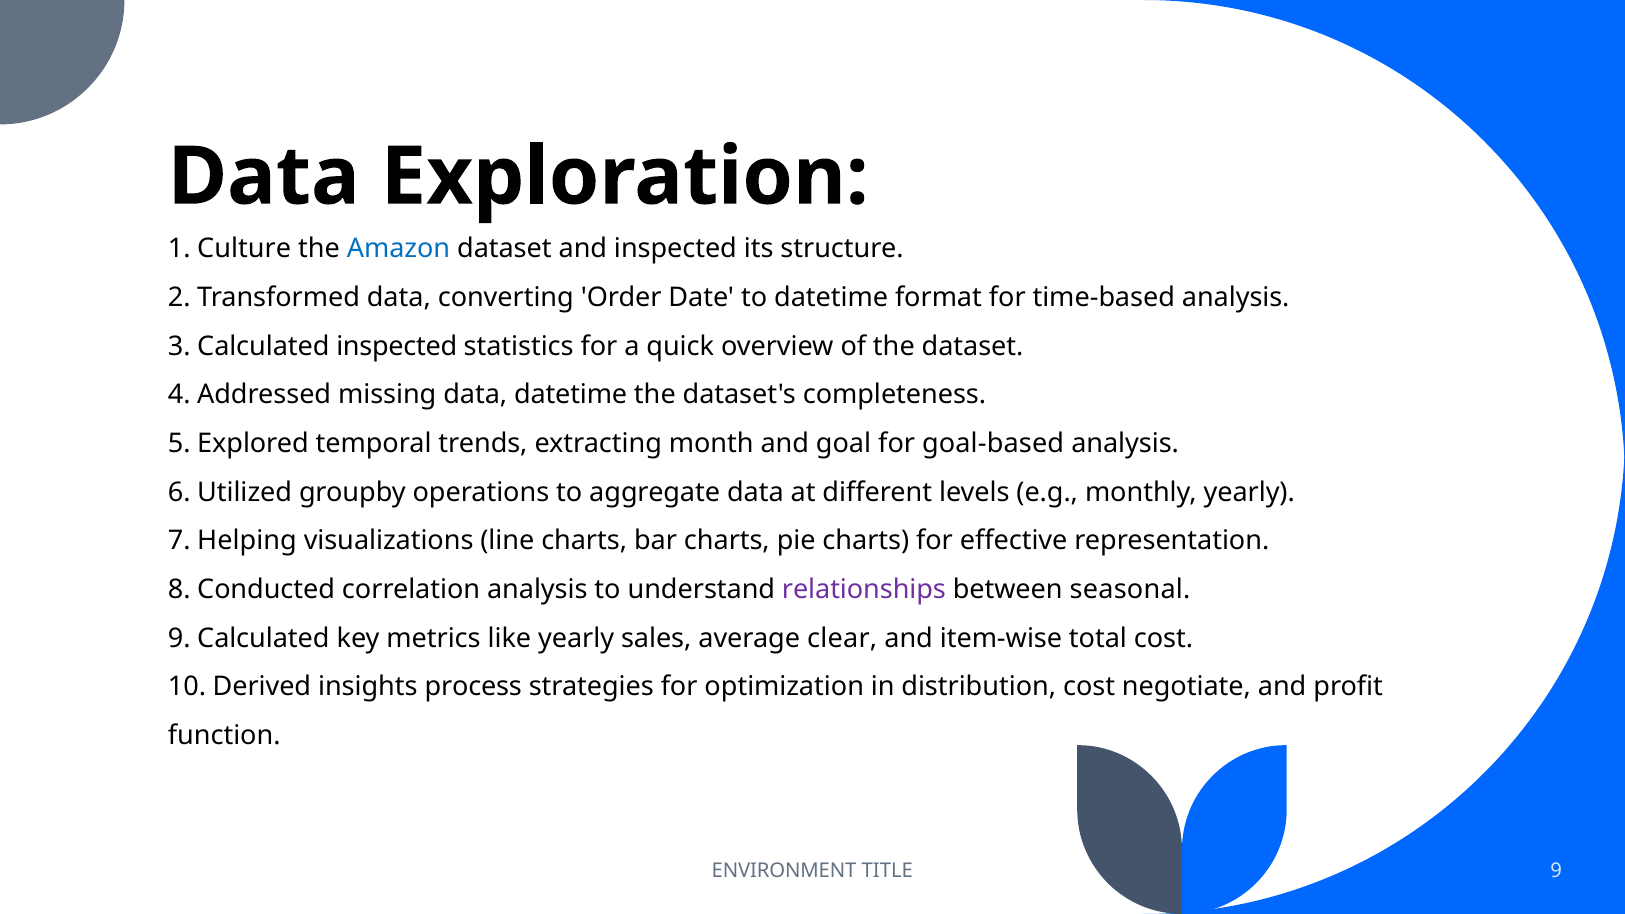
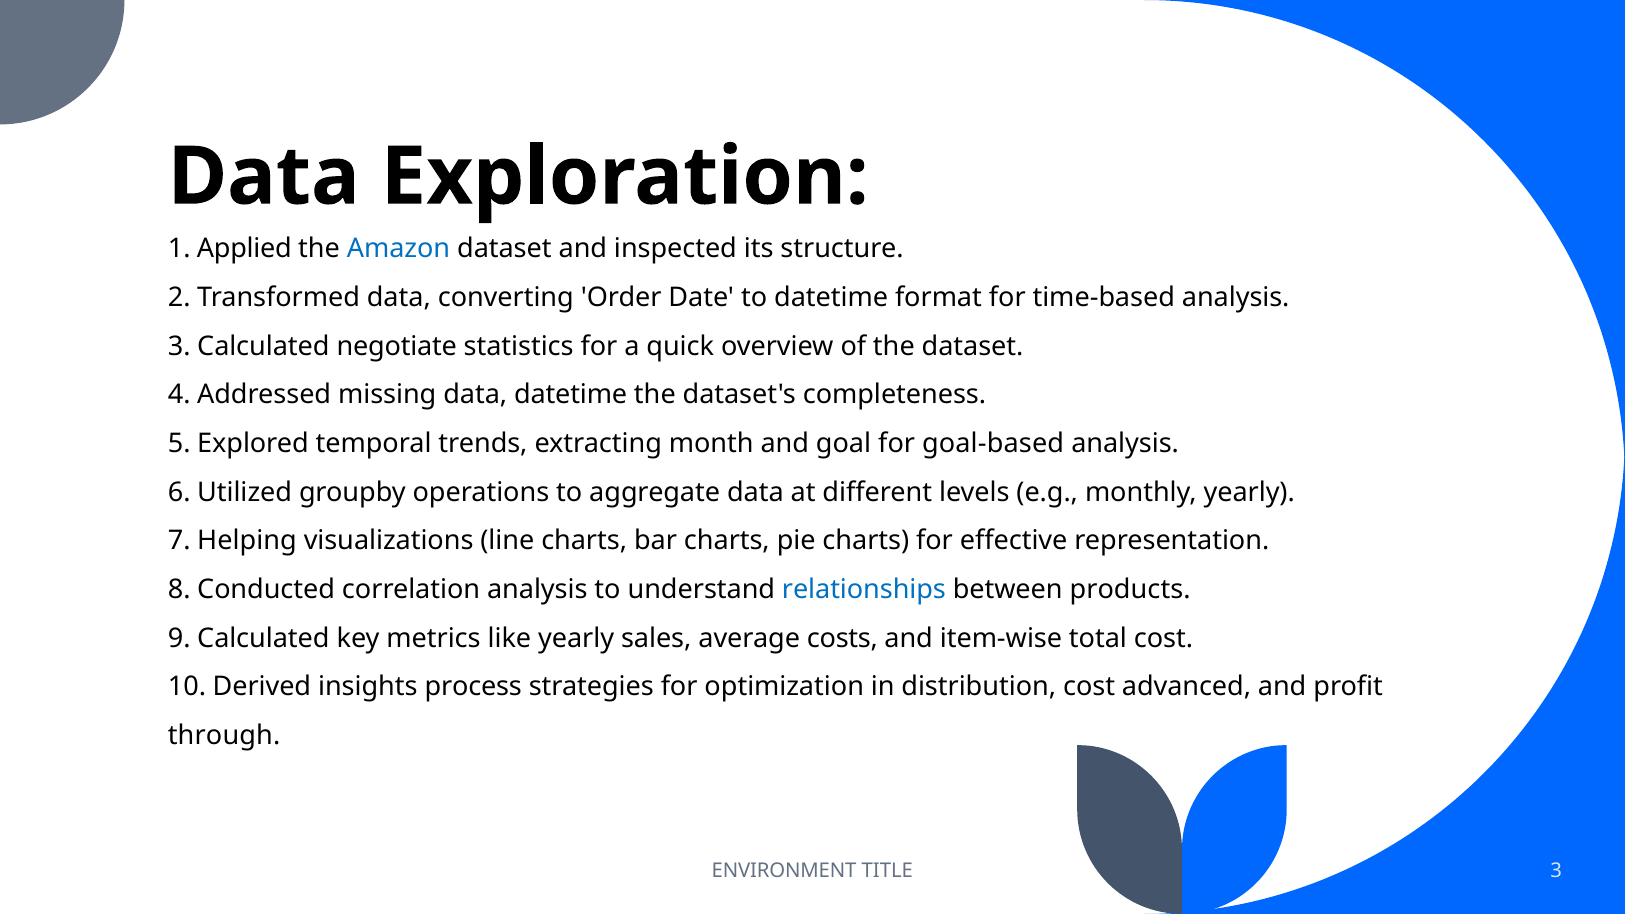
Culture: Culture -> Applied (244, 249)
Calculated inspected: inspected -> negotiate (397, 346)
relationships colour: purple -> blue (864, 590)
seasonal: seasonal -> products (1130, 590)
clear: clear -> costs (842, 638)
negotiate: negotiate -> advanced (1186, 687)
function: function -> through (224, 736)
TITLE 9: 9 -> 3 (1556, 871)
